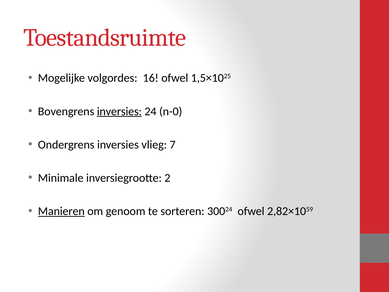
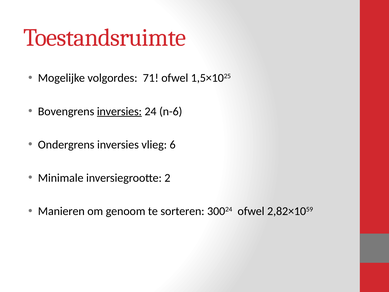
16: 16 -> 71 (151, 78)
n-0: n-0 -> n-6 (171, 111)
7: 7 -> 6 (173, 145)
Manieren underline: present -> none (61, 211)
